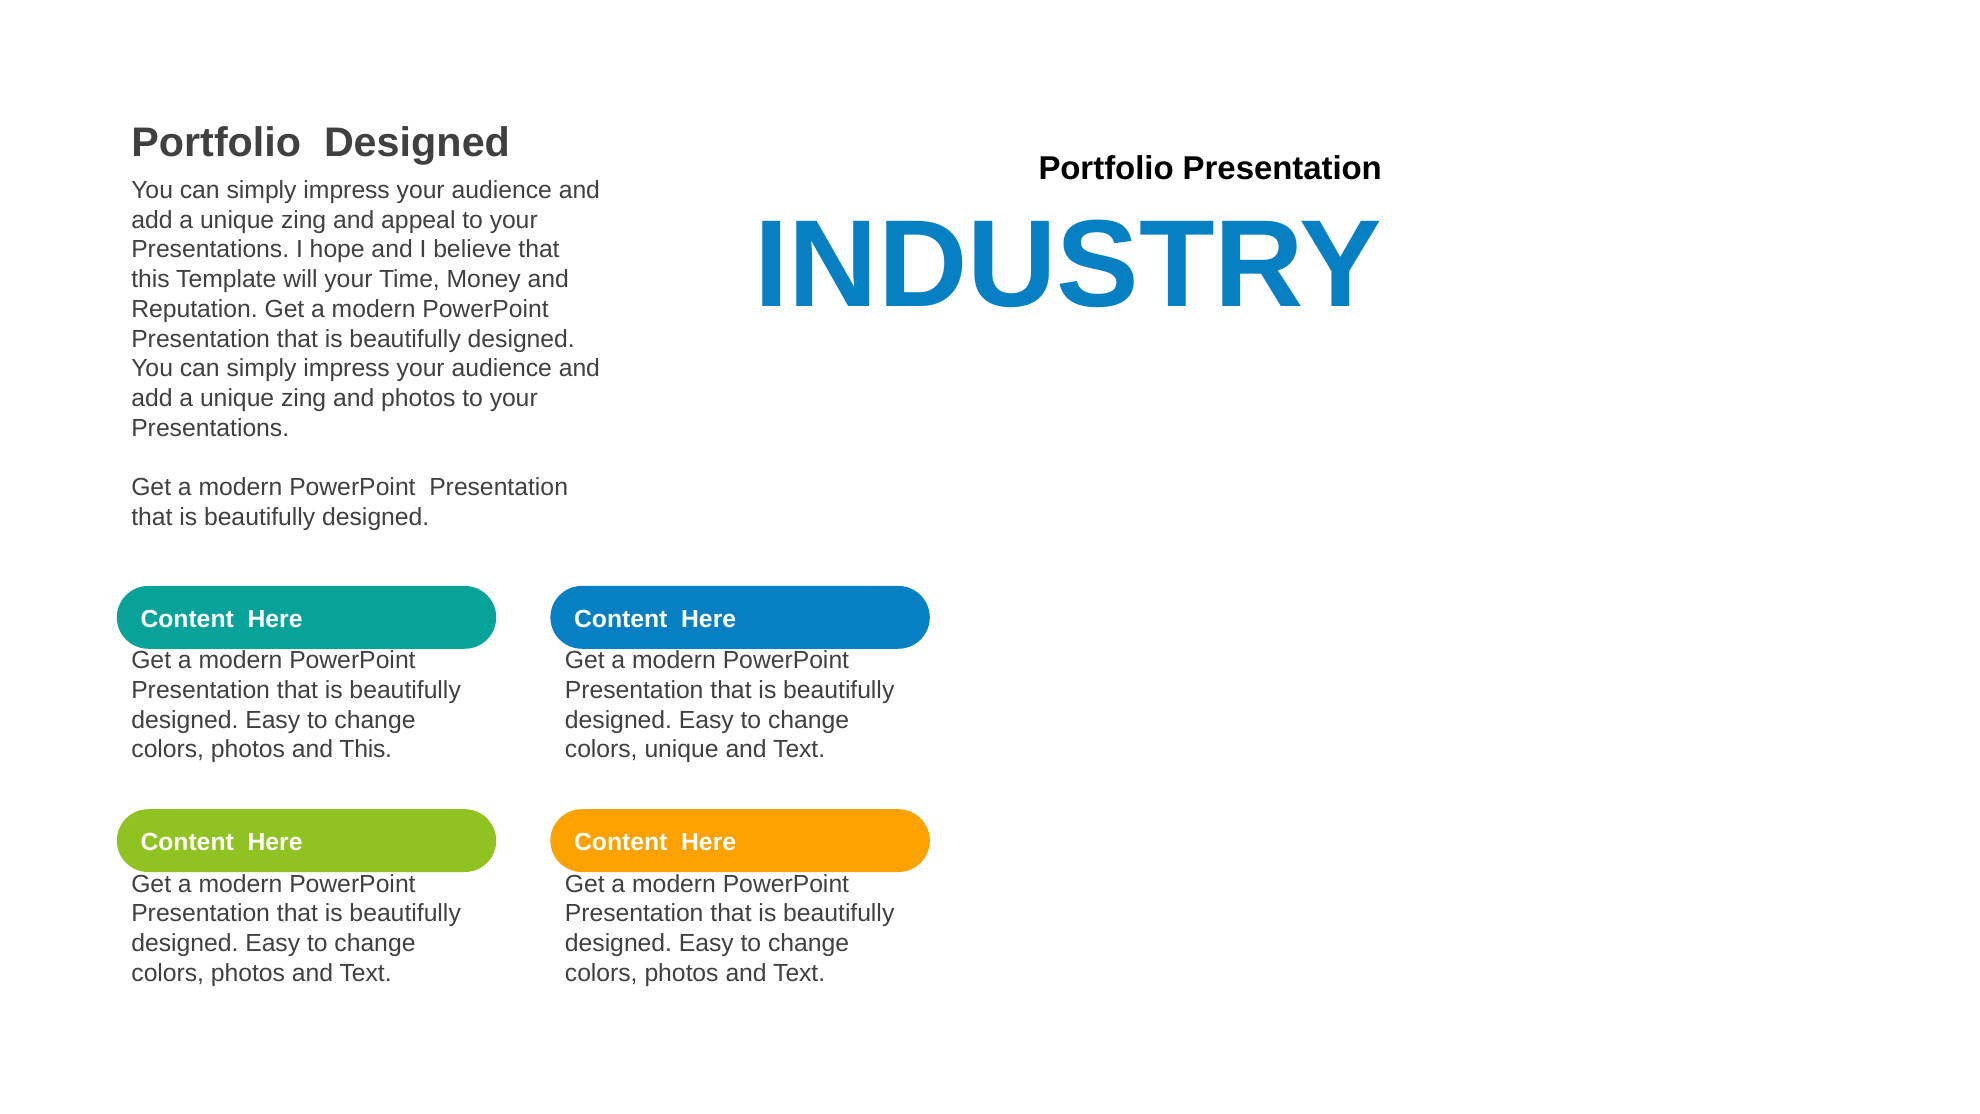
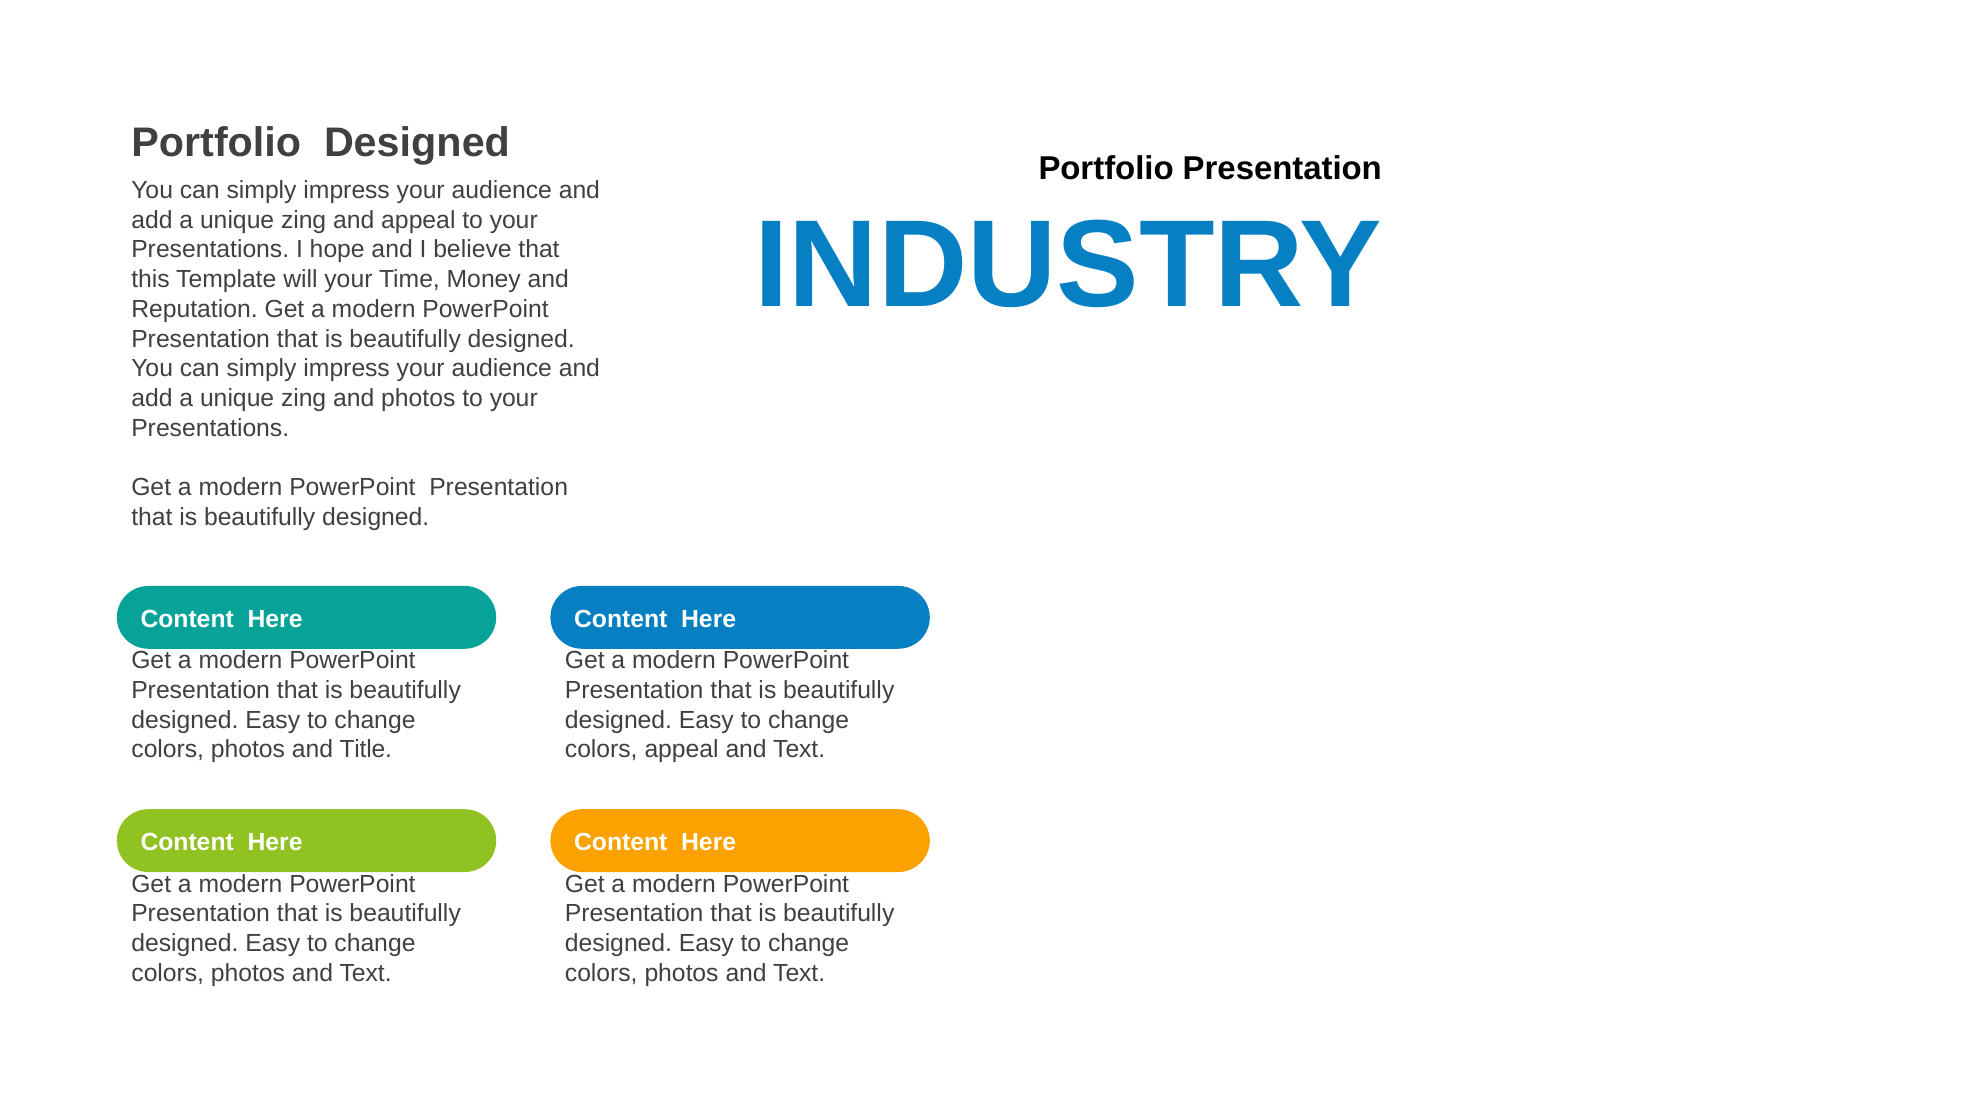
and This: This -> Title (366, 750)
colors unique: unique -> appeal (682, 750)
